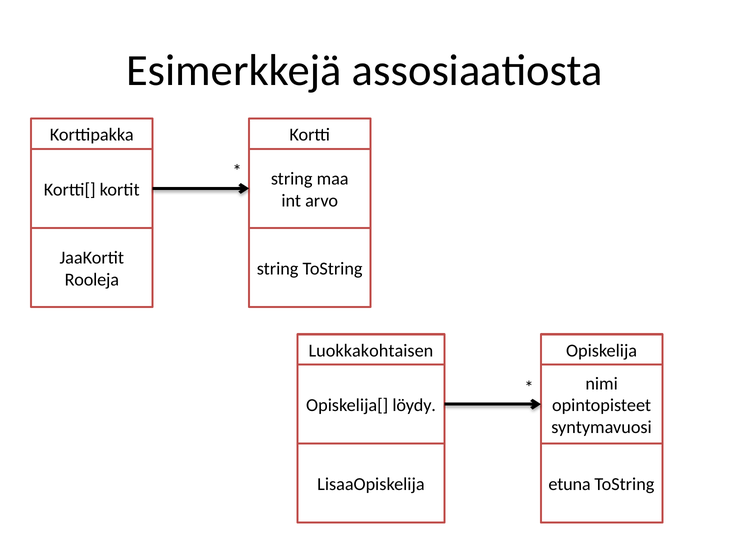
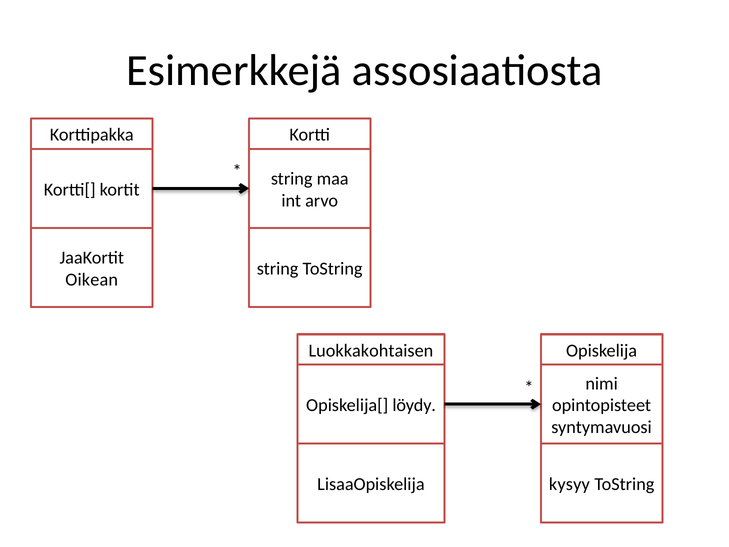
Rooleja: Rooleja -> Oikean (92, 280)
etuna: etuna -> kysyy (569, 484)
